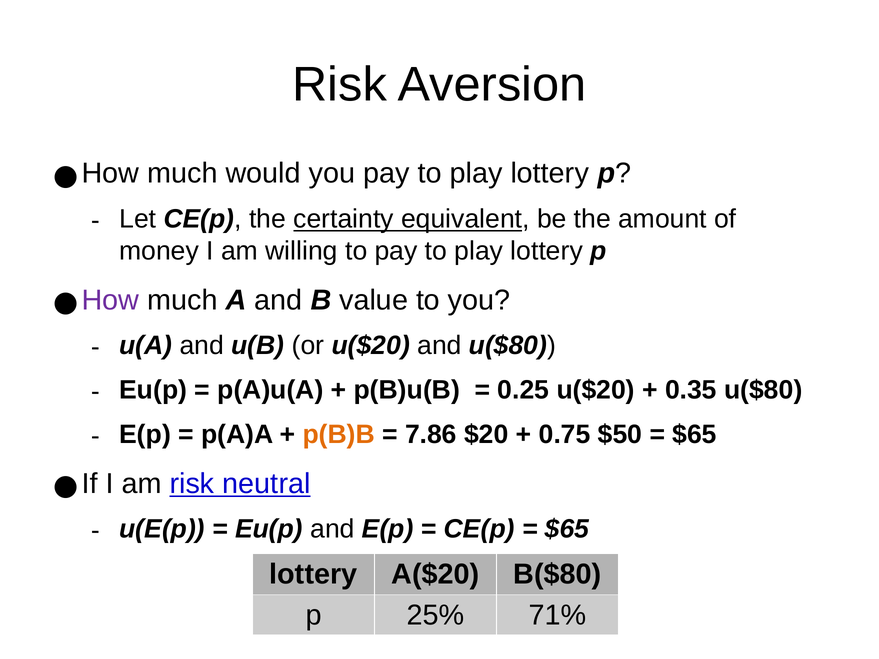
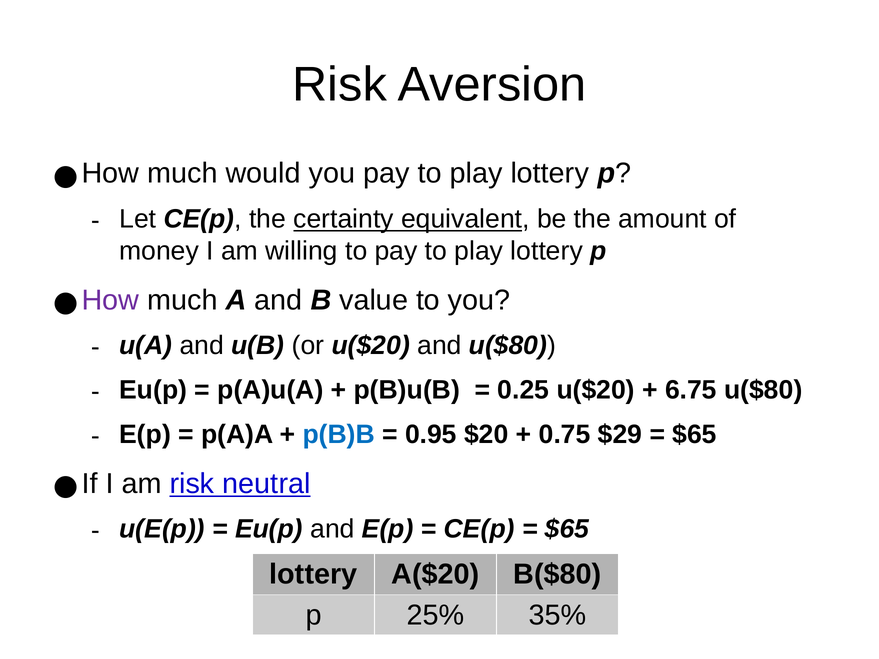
0.35: 0.35 -> 6.75 (691, 390)
p(B)B colour: orange -> blue (339, 435)
7.86: 7.86 -> 0.95 (431, 435)
$50: $50 -> $29 (620, 435)
71%: 71% -> 35% (557, 615)
